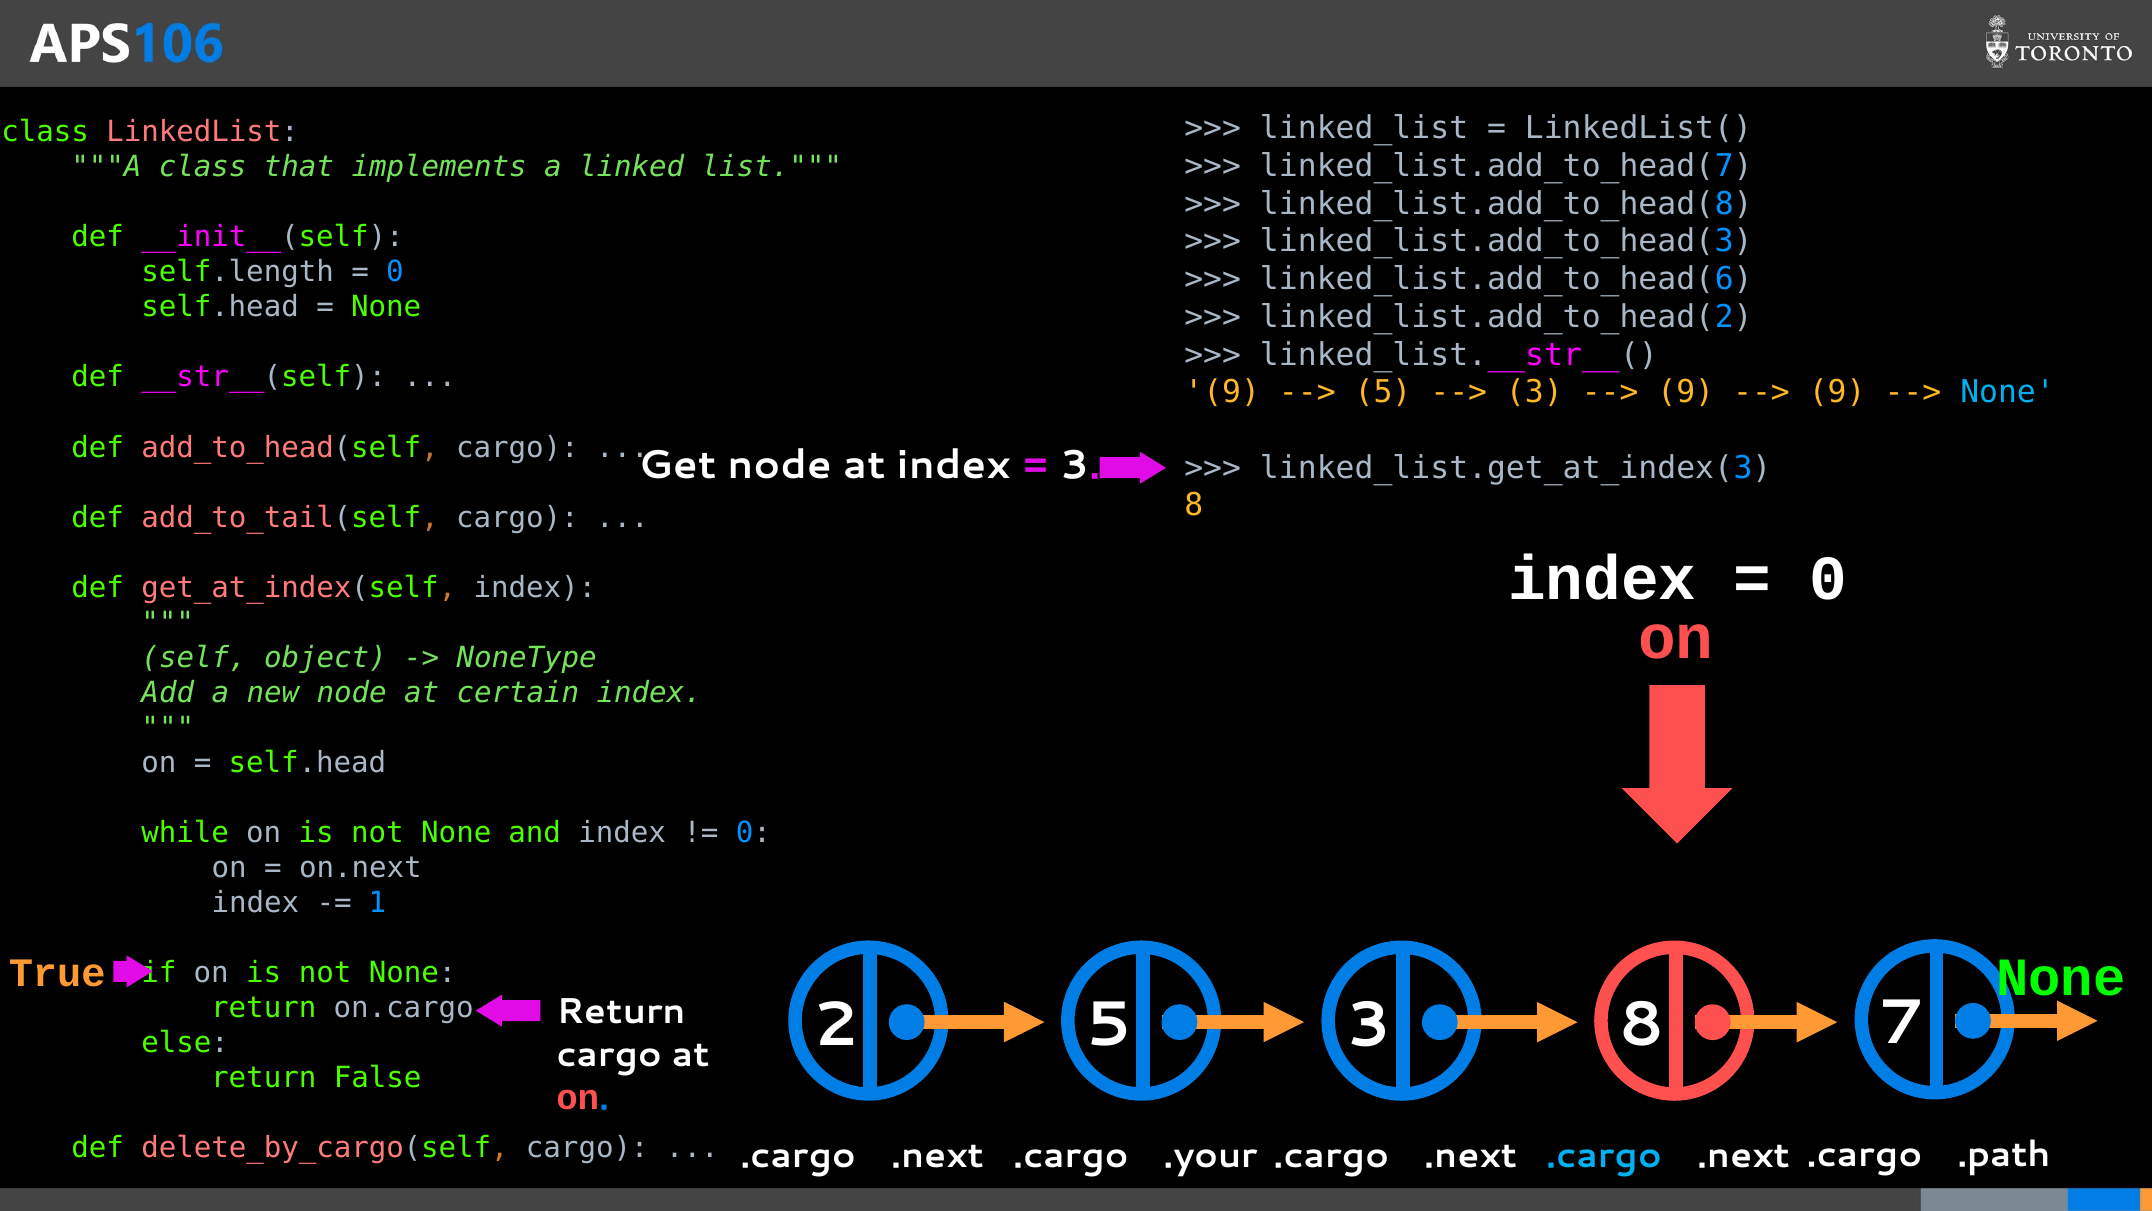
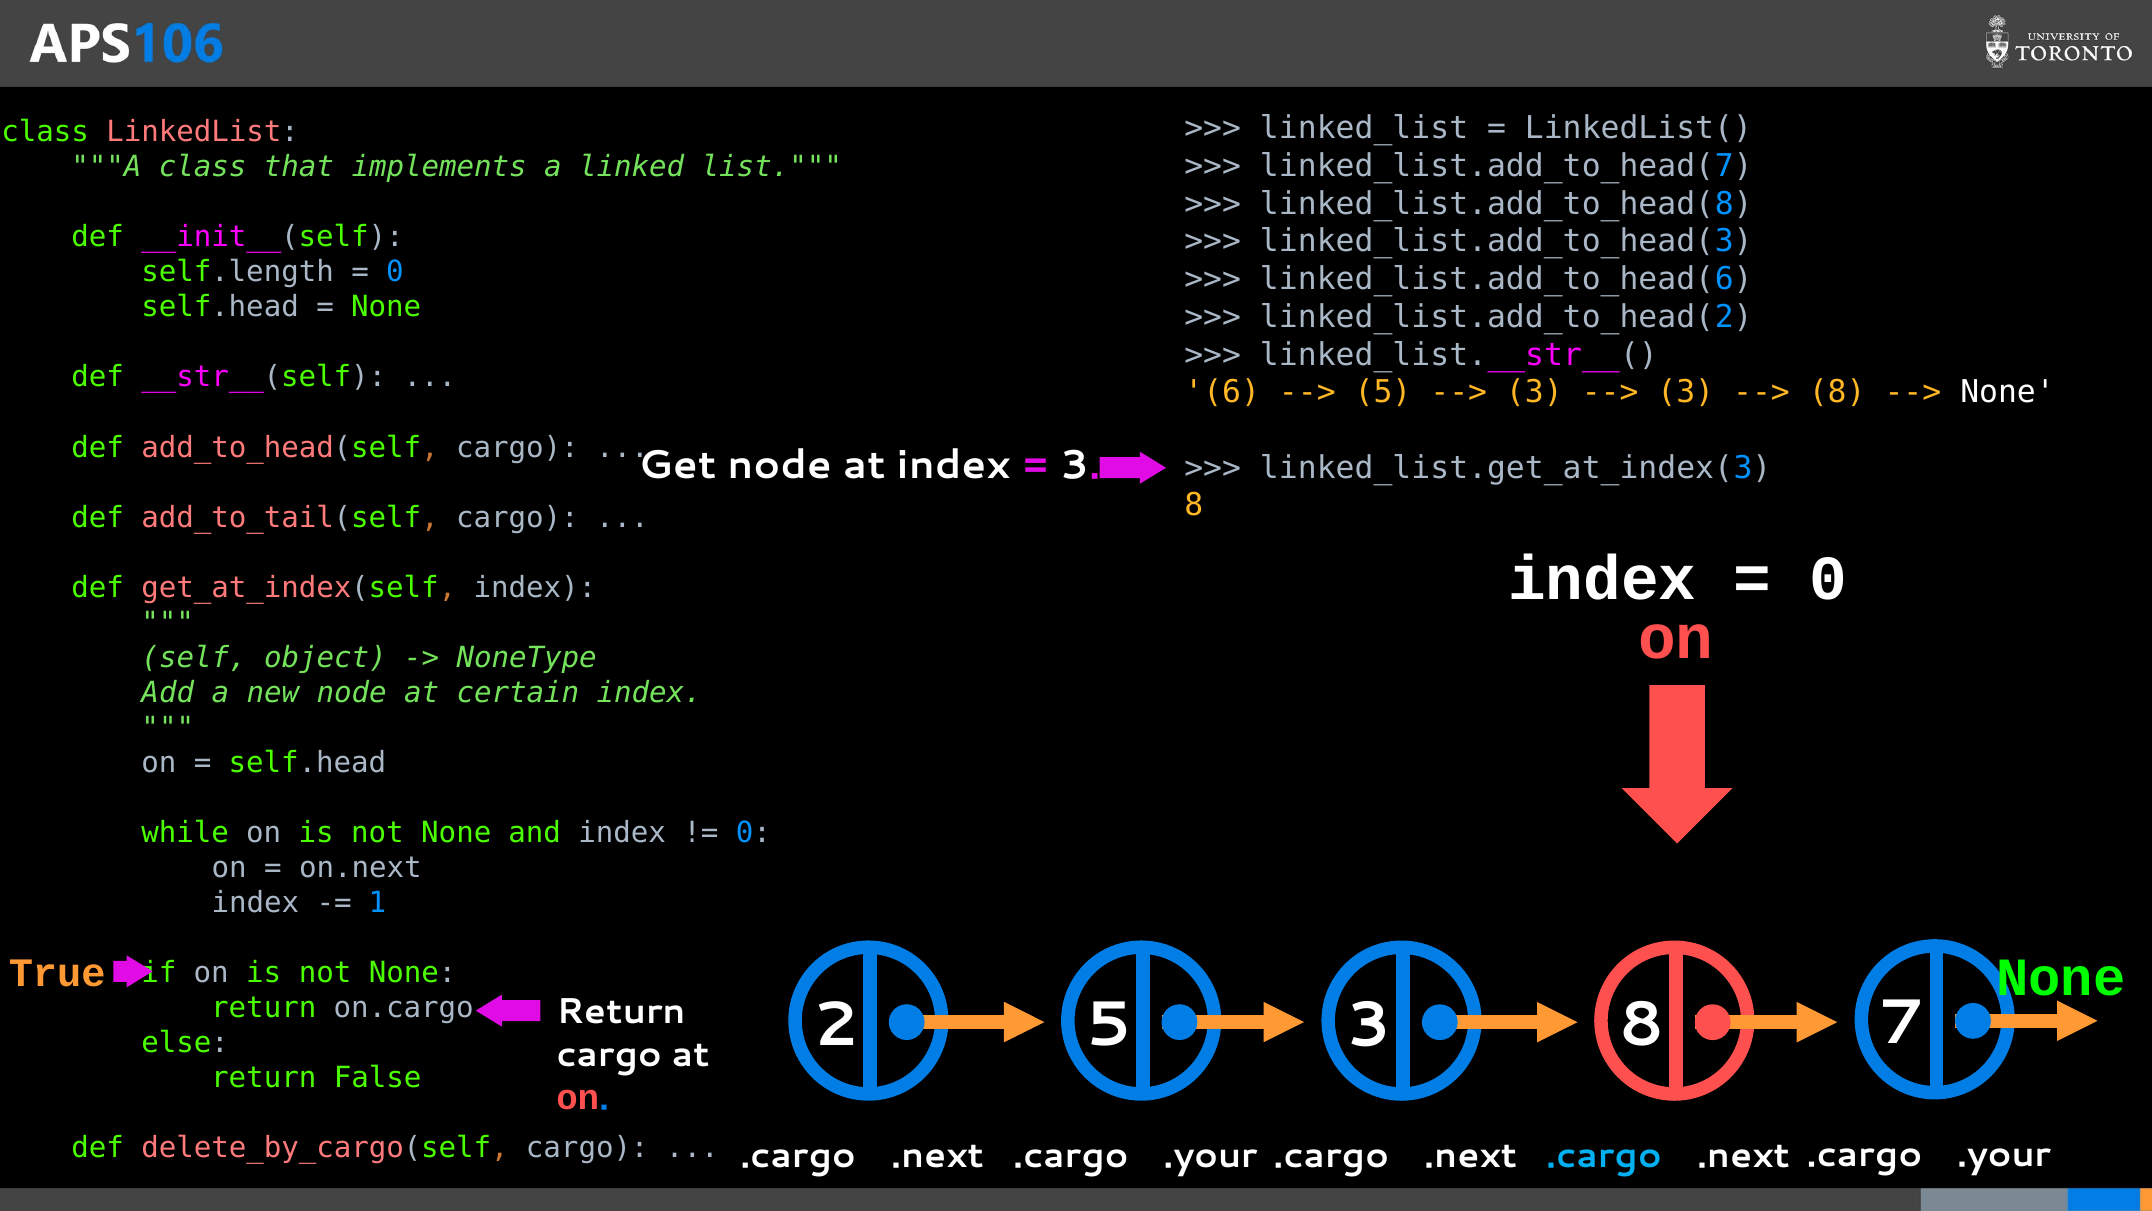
9: 9 -> 6 (1222, 392)
9: 9 -> 3 (1686, 392)
9: 9 -> 8 (1837, 392)
None colour: light blue -> white (2008, 392)
.path: .path -> .your (2004, 1154)
